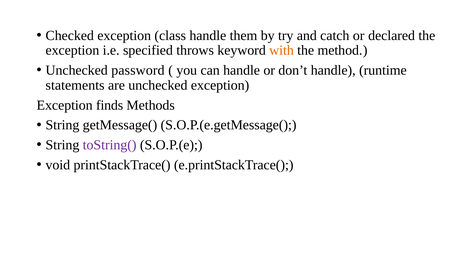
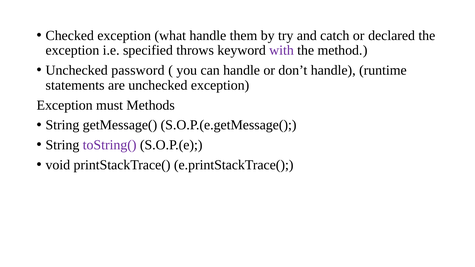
class: class -> what (170, 35)
with colour: orange -> purple (281, 50)
finds: finds -> must (110, 105)
